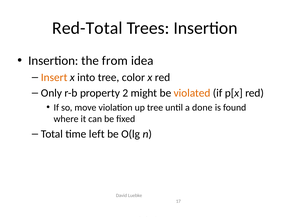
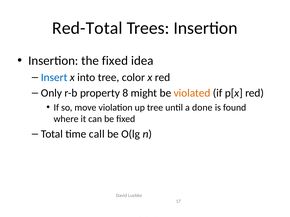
the from: from -> fixed (115, 61)
Insert colour: orange -> blue (54, 77)
2: 2 -> 8 (125, 93)
left: left -> call (97, 134)
